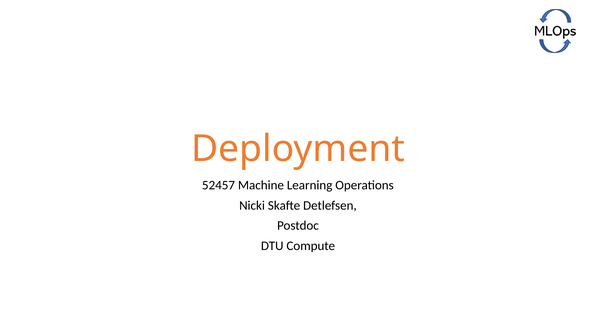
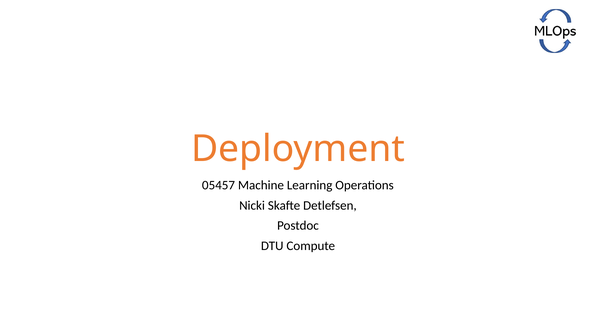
52457: 52457 -> 05457 (218, 185)
